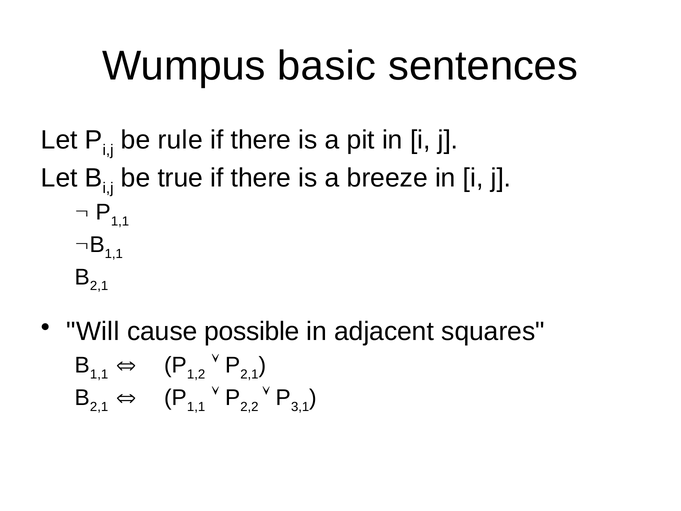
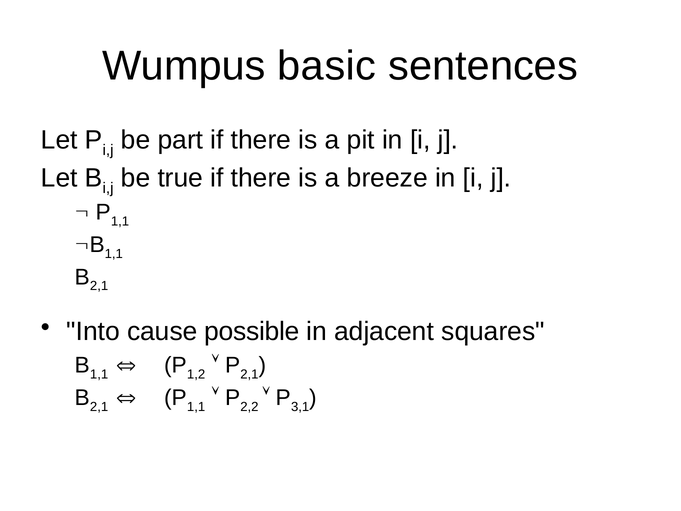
rule: rule -> part (180, 140)
Will: Will -> Into (93, 331)
